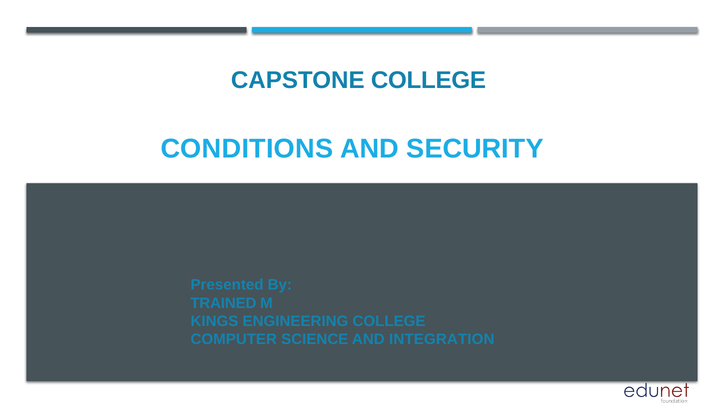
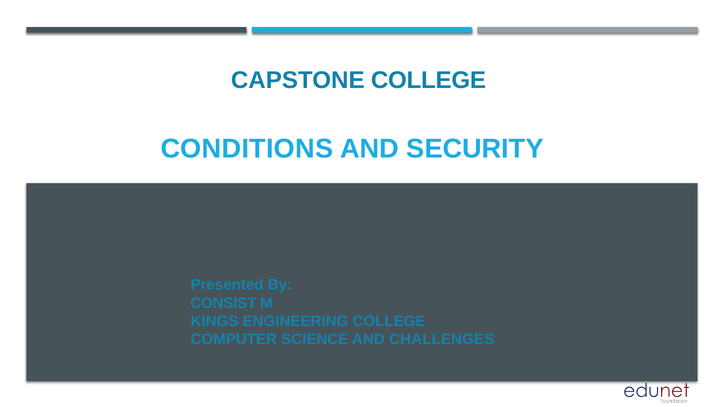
TRAINED: TRAINED -> CONSIST (223, 303)
INTEGRATION: INTEGRATION -> CHALLENGES (442, 339)
